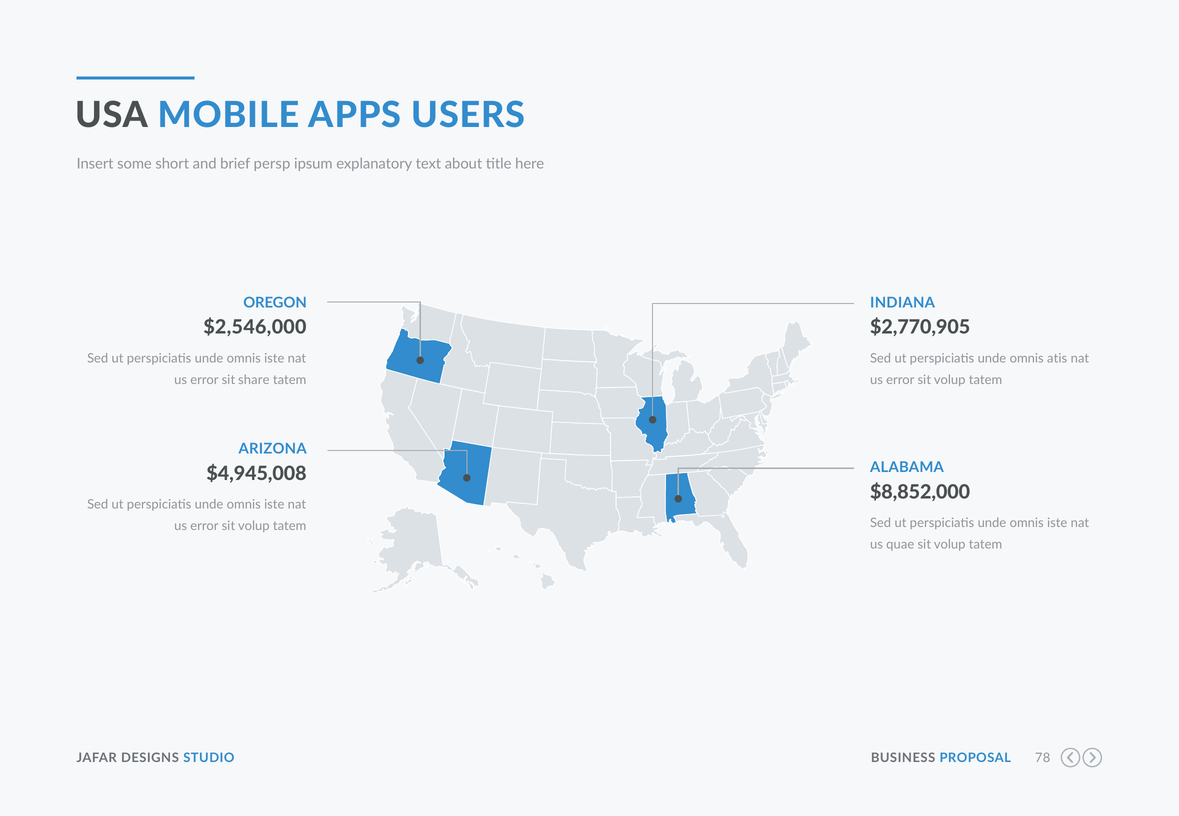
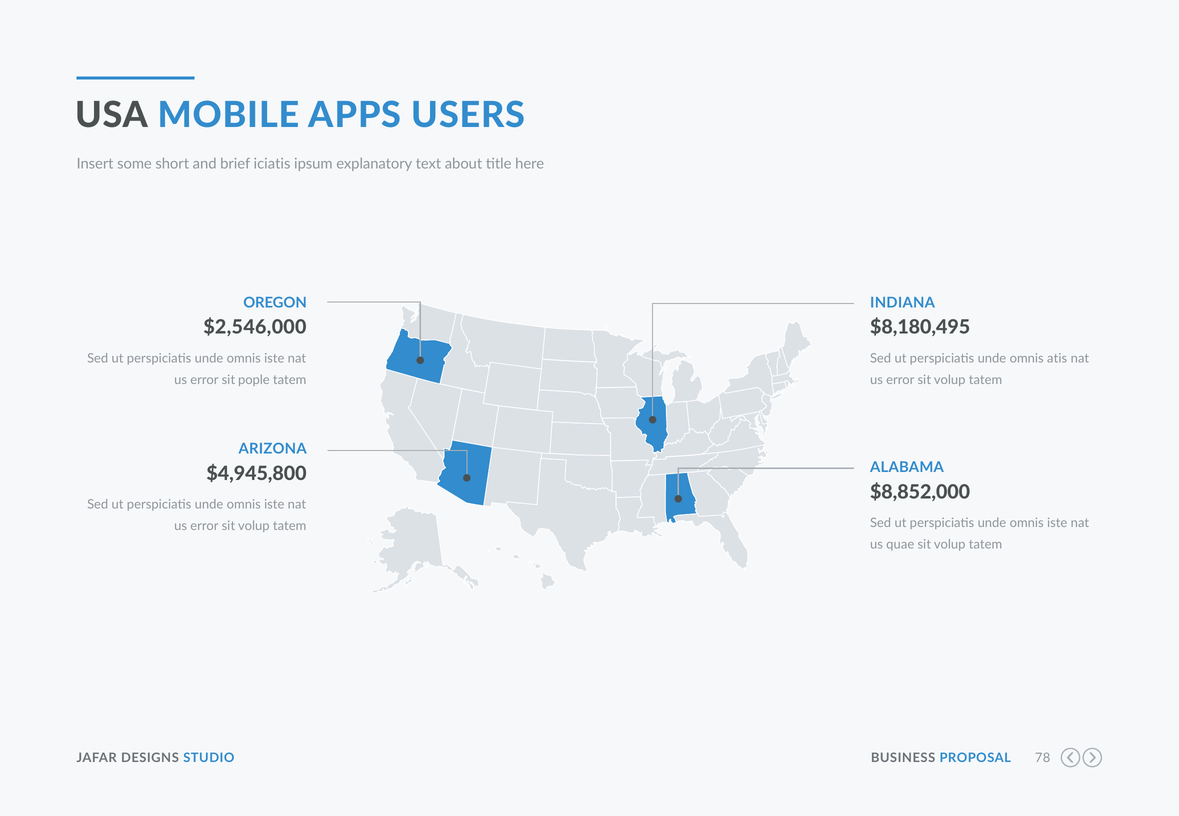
persp: persp -> iciatis (272, 164)
$2,770,905: $2,770,905 -> $8,180,495 (920, 327)
share: share -> pople (254, 380)
$4,945,008: $4,945,008 -> $4,945,800 (257, 474)
